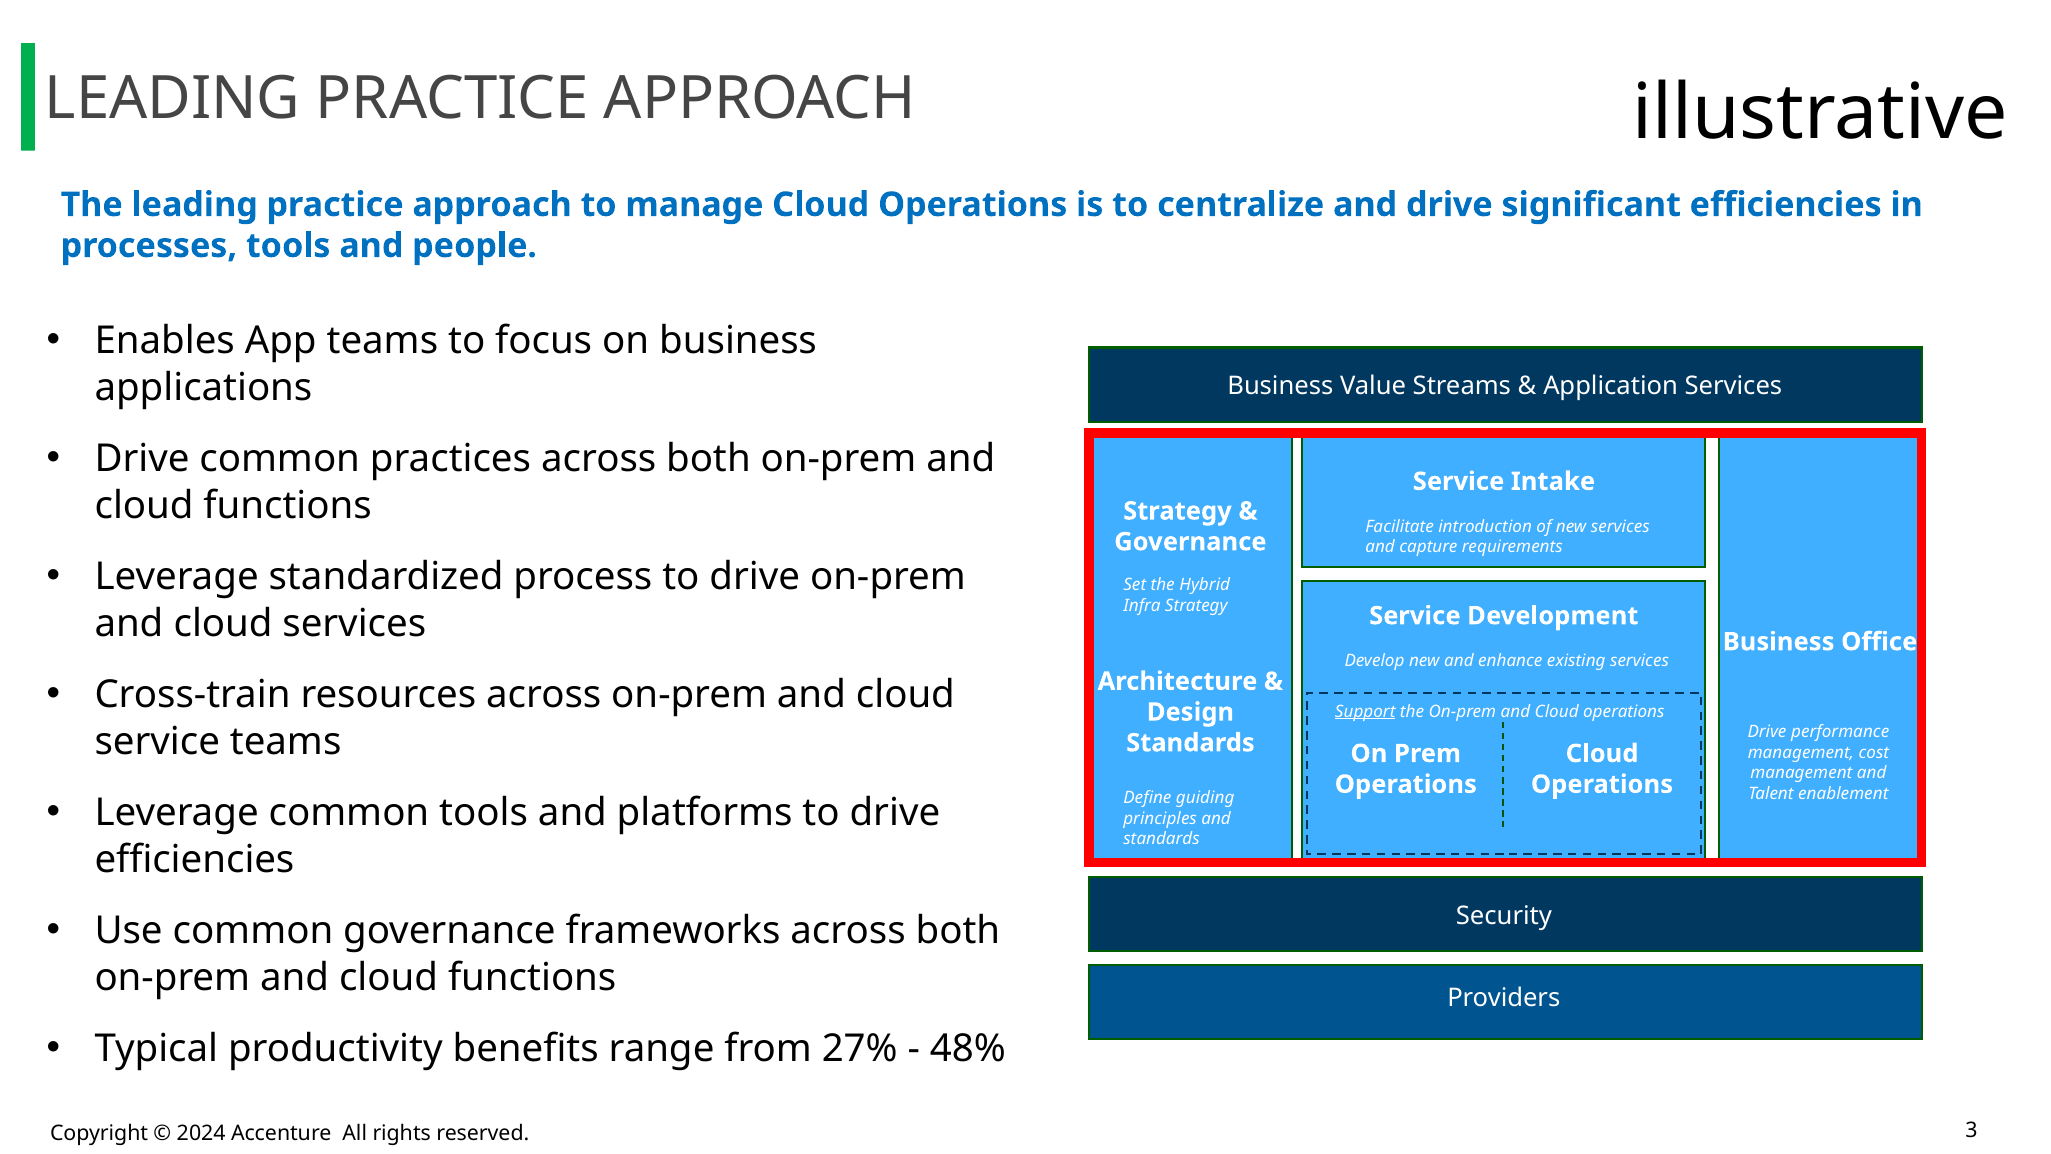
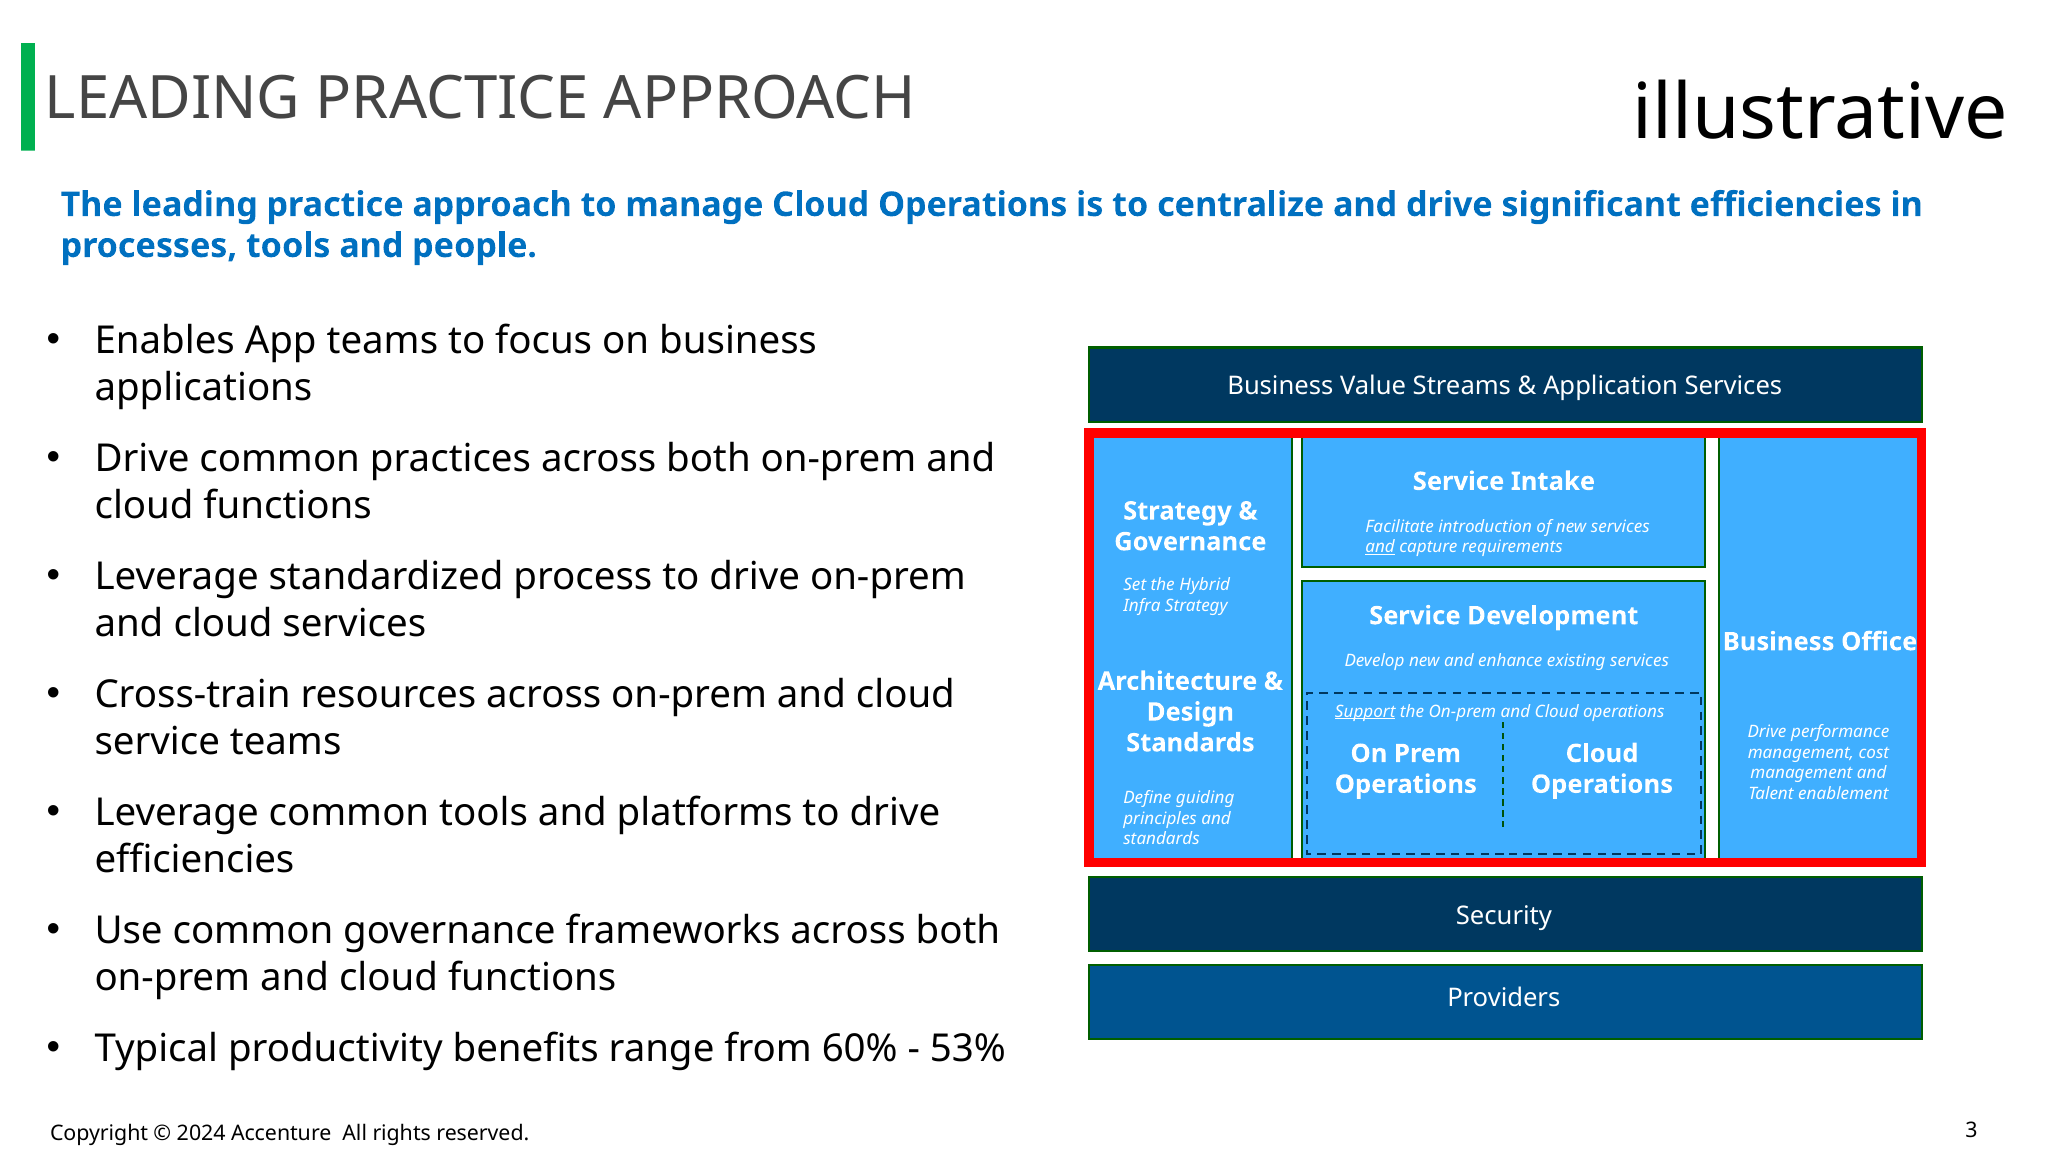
and underline: none -> present (1380, 547)
27%: 27% -> 60% (860, 1049)
48%: 48% -> 53% (968, 1049)
